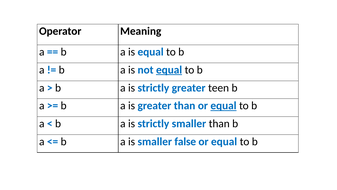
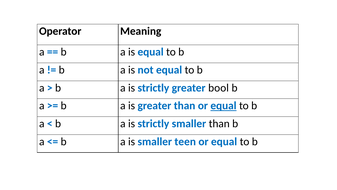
equal underline: present -> none (169, 70)
teen: teen -> bool (219, 88)
false: false -> teen (185, 141)
